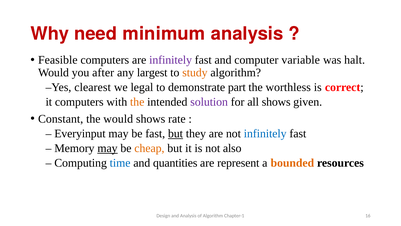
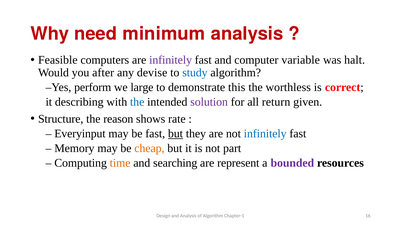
largest: largest -> devise (152, 72)
study colour: orange -> blue (195, 72)
clearest: clearest -> perform (93, 87)
legal: legal -> large (142, 87)
part: part -> this (237, 87)
it computers: computers -> describing (79, 102)
the colour: orange -> blue (137, 102)
all shows: shows -> return (276, 102)
Constant: Constant -> Structure (61, 119)
the would: would -> reason (118, 119)
may underline: present -> none (107, 148)
also: also -> part (232, 148)
time colour: blue -> orange (120, 163)
quantities: quantities -> searching (175, 163)
bounded colour: orange -> purple (292, 163)
